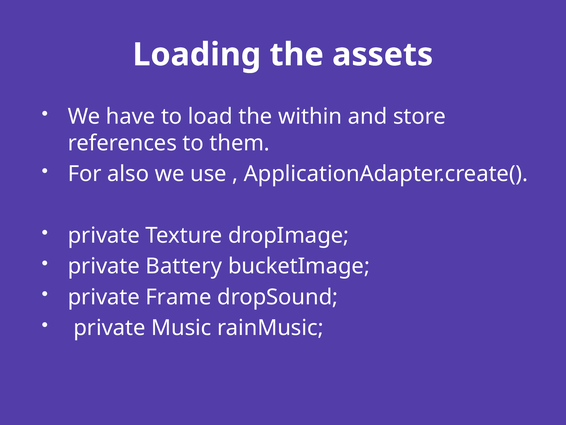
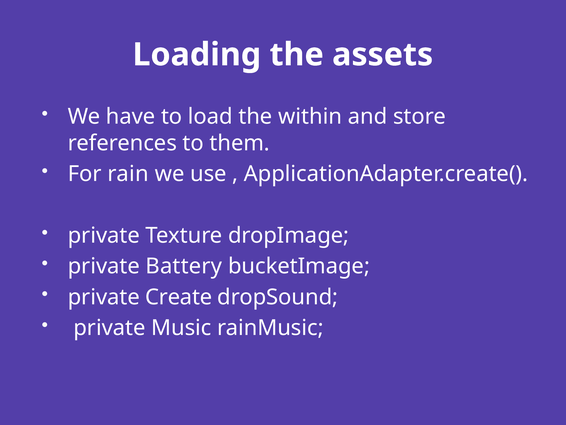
also: also -> rain (128, 174)
Frame: Frame -> Create (179, 297)
